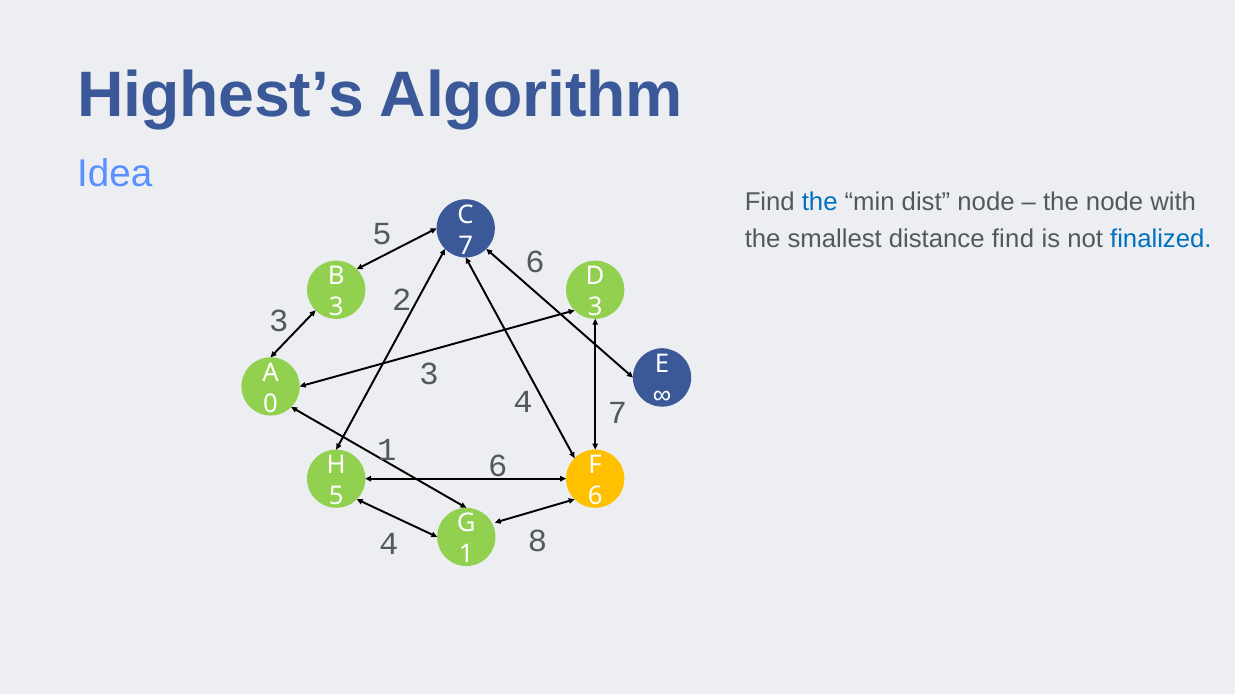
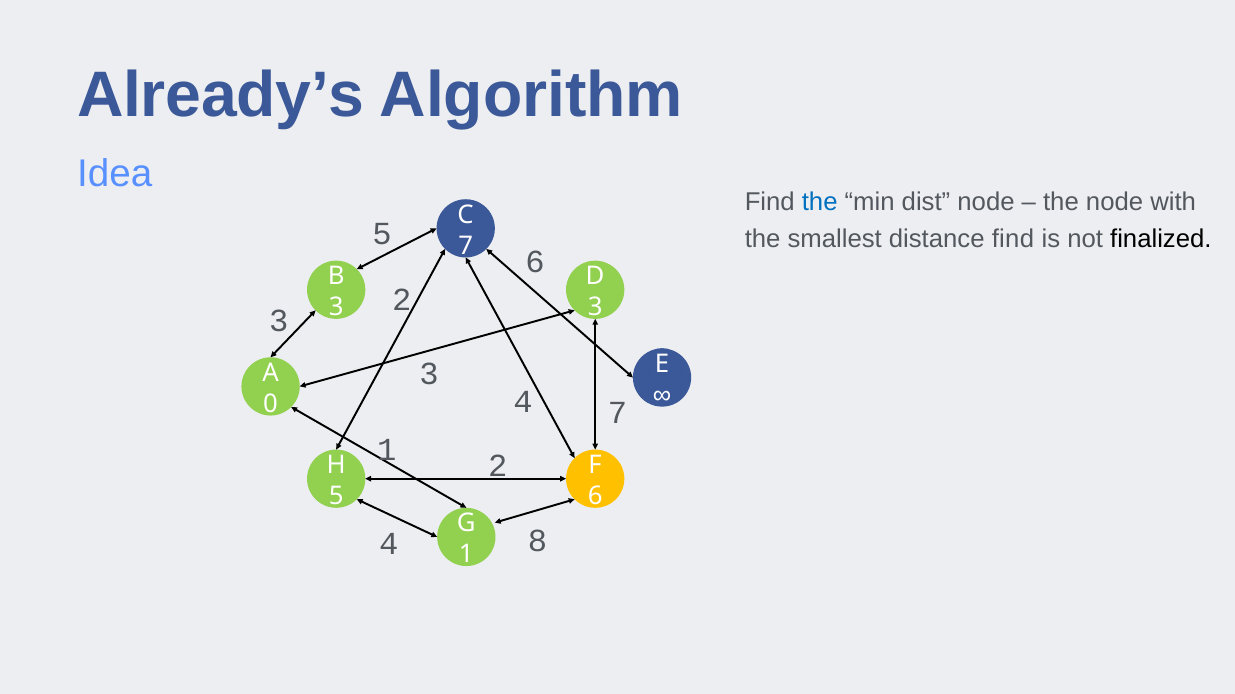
Highest’s: Highest’s -> Already’s (221, 96)
finalized colour: blue -> black (1161, 239)
1 6: 6 -> 2 (498, 466)
